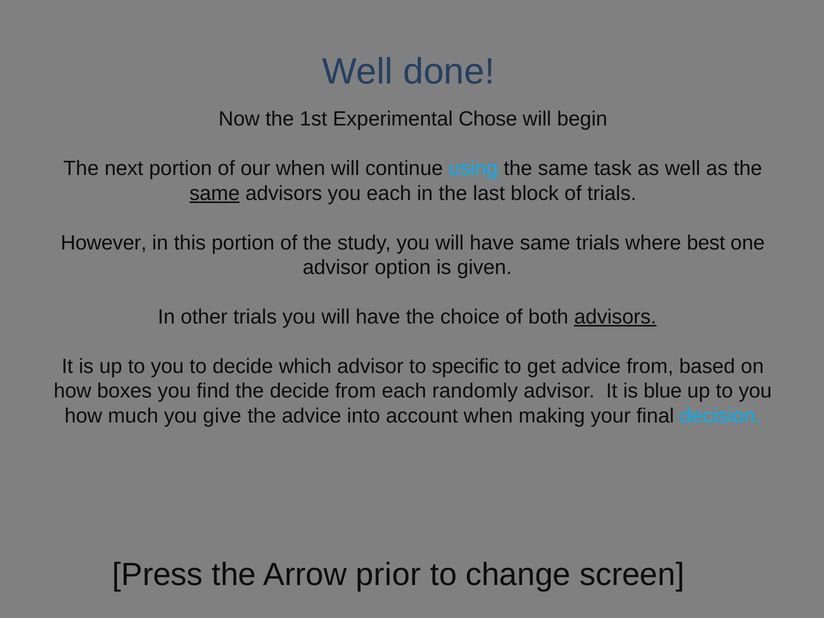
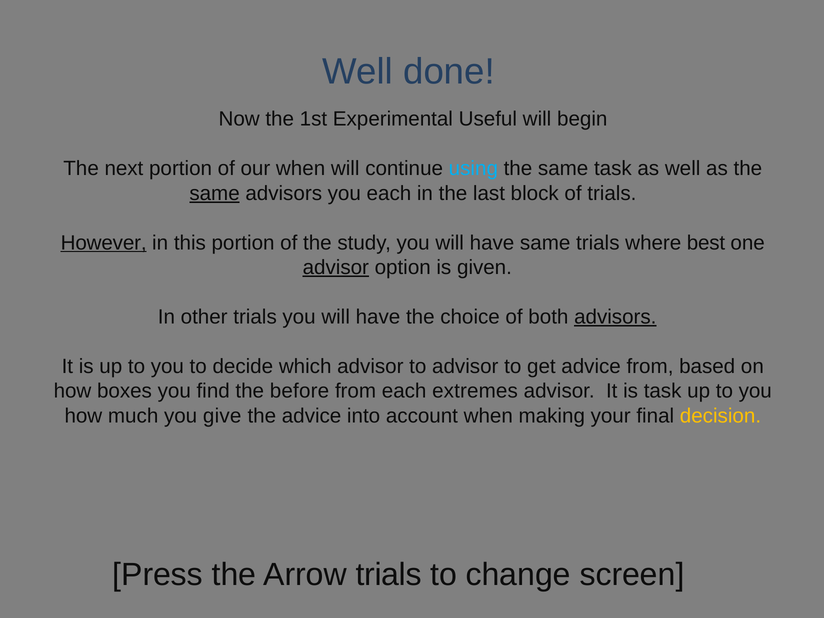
Chose: Chose -> Useful (488, 119)
However underline: none -> present (104, 243)
advisor underline: none -> present (336, 267)
to specific: specific -> advisor (465, 366)
the decide: decide -> before (299, 391)
randomly: randomly -> extremes (475, 391)
is blue: blue -> task (663, 391)
decision colour: light blue -> yellow (720, 416)
Arrow prior: prior -> trials (389, 575)
